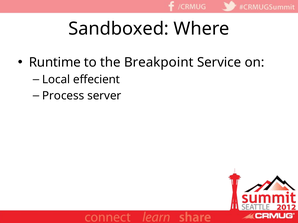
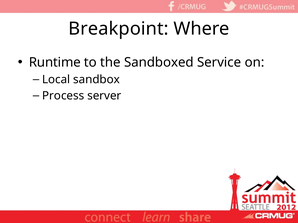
Sandboxed: Sandboxed -> Breakpoint (119, 29)
Breakpoint: Breakpoint -> Sandboxed (159, 63)
effecient: effecient -> sandbox (97, 80)
